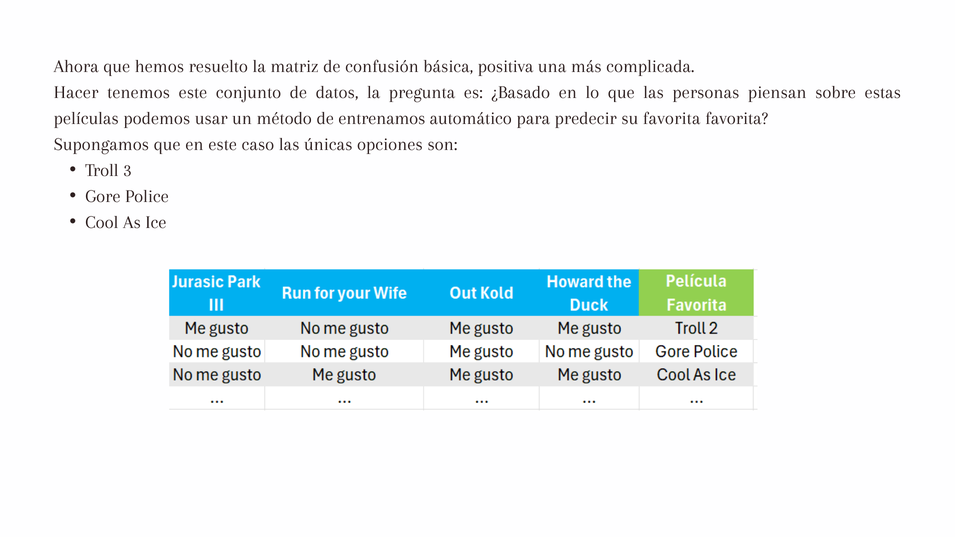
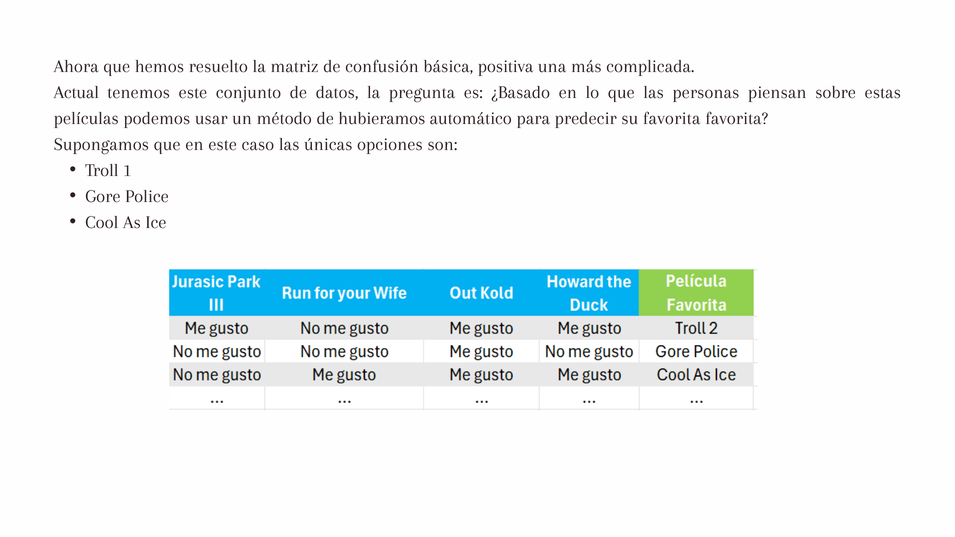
Hacer: Hacer -> Actual (76, 92)
entrenamos: entrenamos -> hubieramos (382, 118)
3: 3 -> 1 (127, 170)
